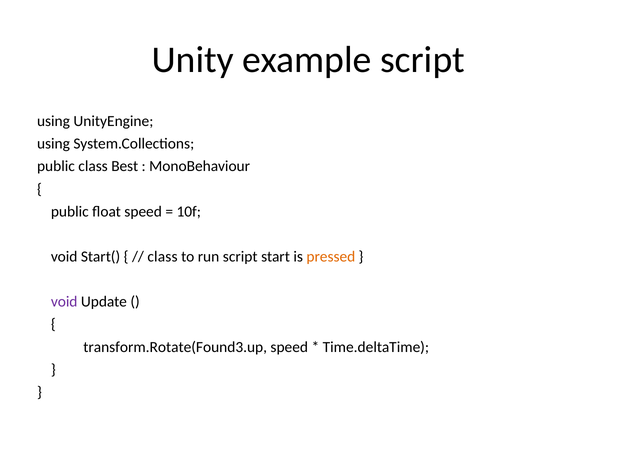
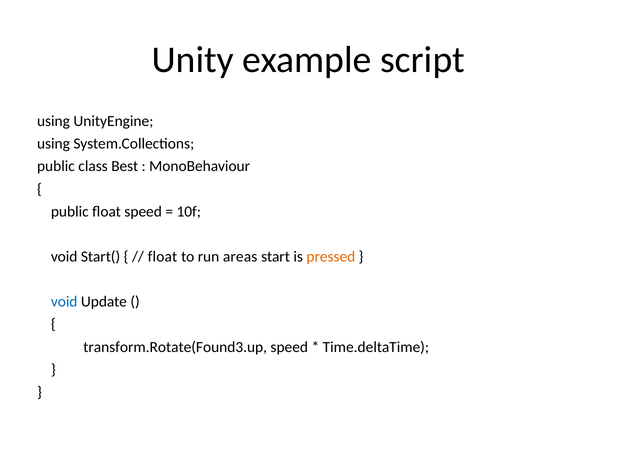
class: class -> float (162, 257)
run script: script -> areas (240, 257)
void colour: purple -> blue (64, 302)
